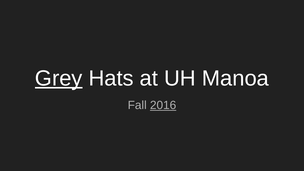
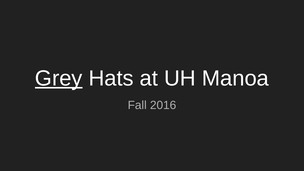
2016 underline: present -> none (163, 105)
